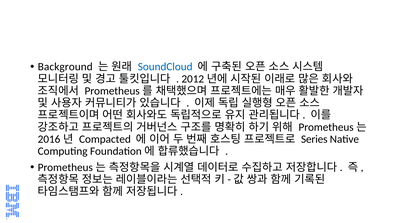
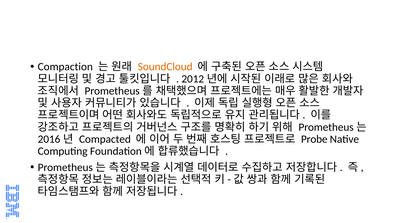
Background: Background -> Compaction (65, 67)
SoundCloud colour: blue -> orange (165, 67)
Series: Series -> Probe (314, 139)
